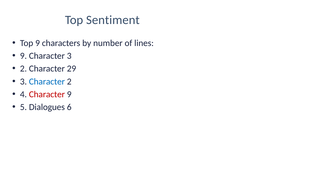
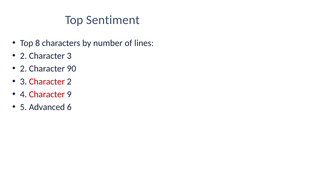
Top 9: 9 -> 8 (38, 43)
9: 9 -> 2 (23, 56)
29: 29 -> 90 (71, 69)
Character colour: blue -> red (47, 81)
Dialogues: Dialogues -> Advanced (47, 107)
